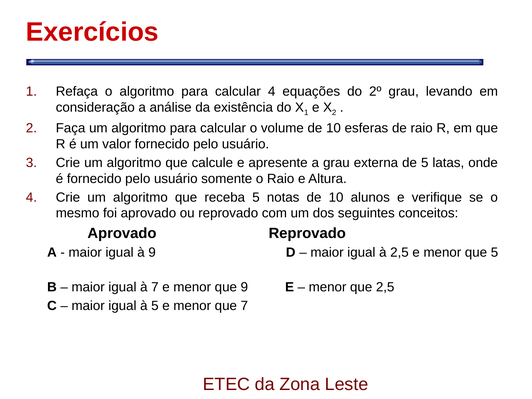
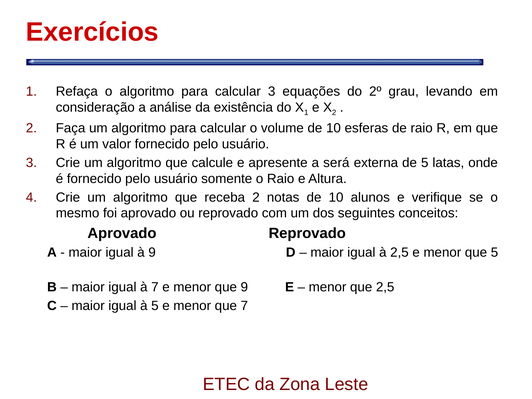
calcular 4: 4 -> 3 (272, 91)
a grau: grau -> será (336, 163)
receba 5: 5 -> 2 (256, 197)
